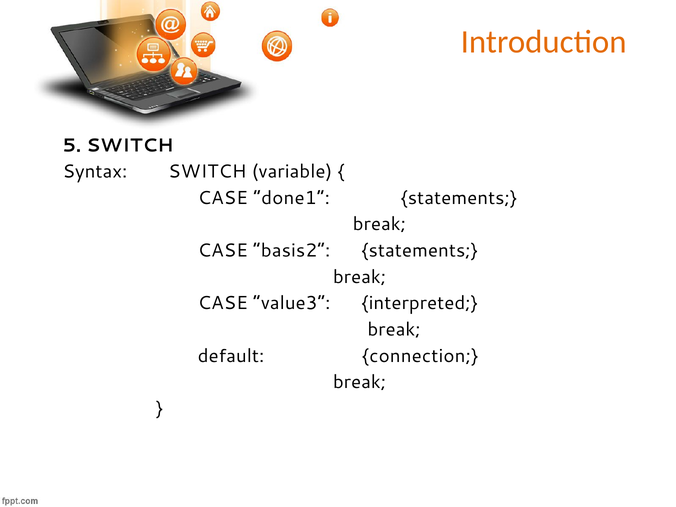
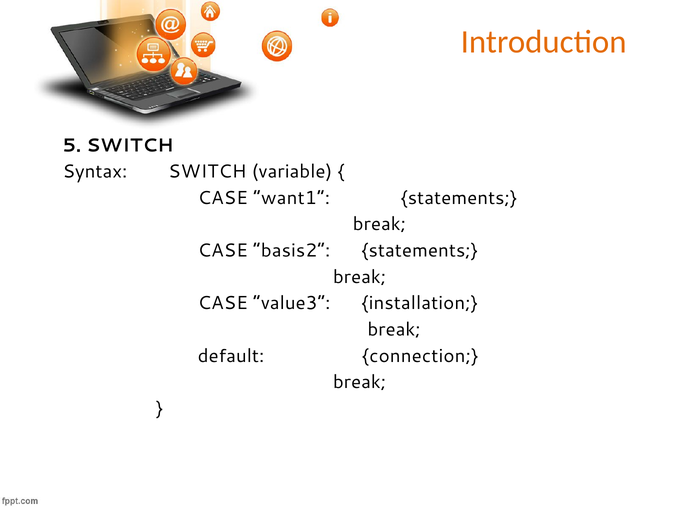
done1: done1 -> want1 (292, 198)
interpreted: interpreted -> installation (420, 303)
